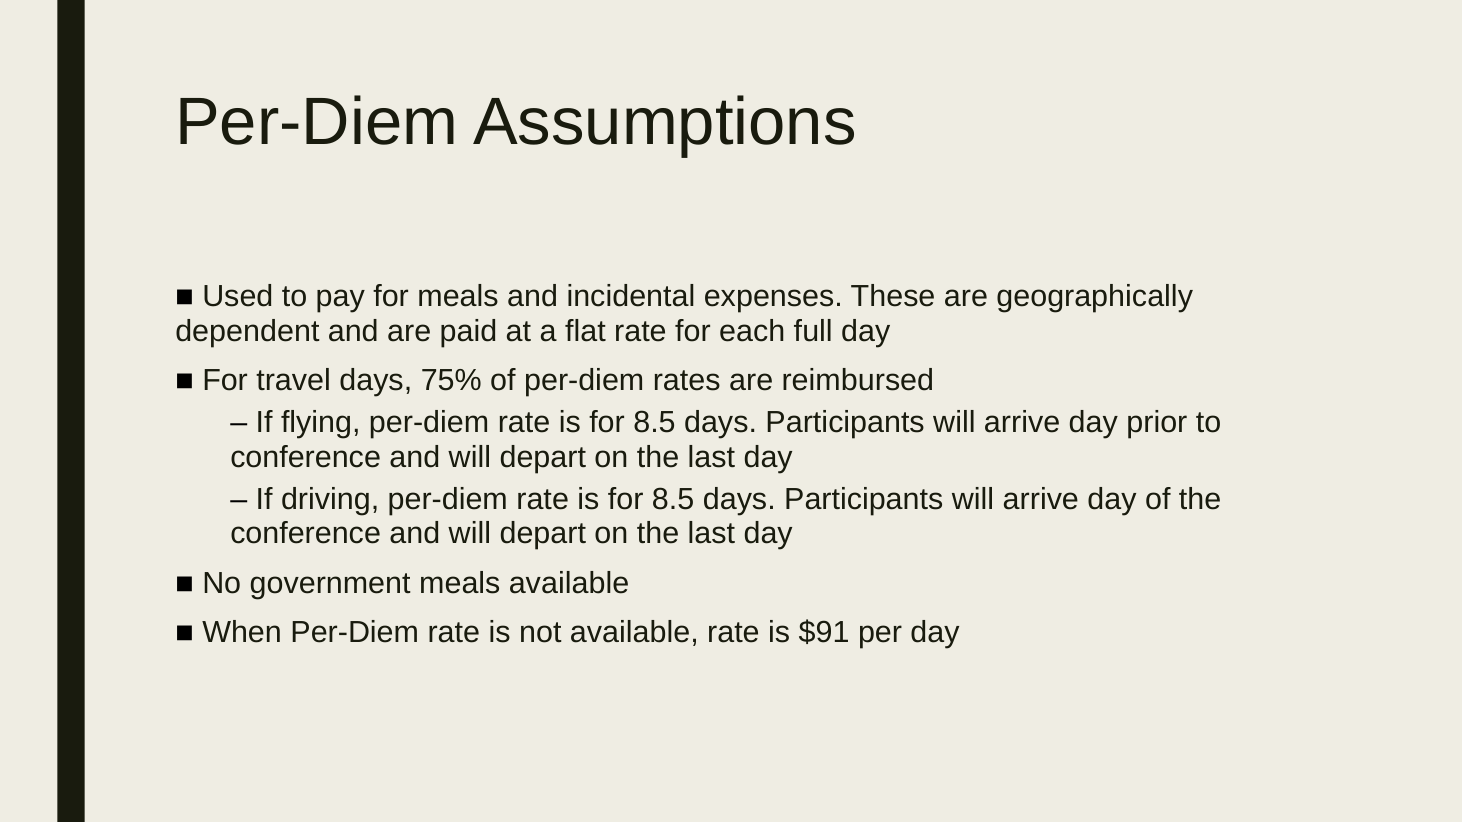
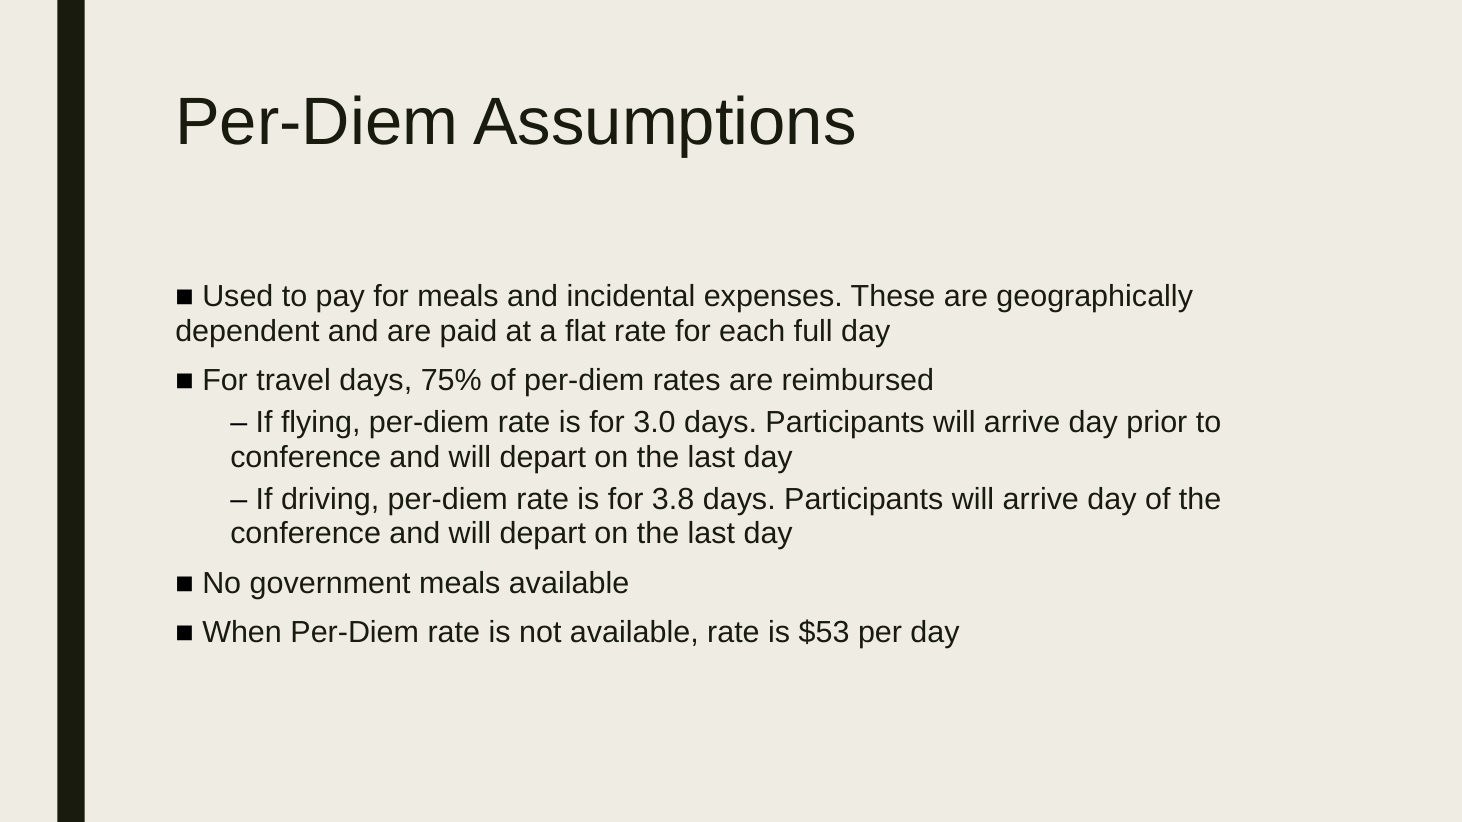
8.5: 8.5 -> 3.0 (654, 423)
8.5: 8.5 -> 3.8 (673, 499)
$91: $91 -> $53 (824, 633)
